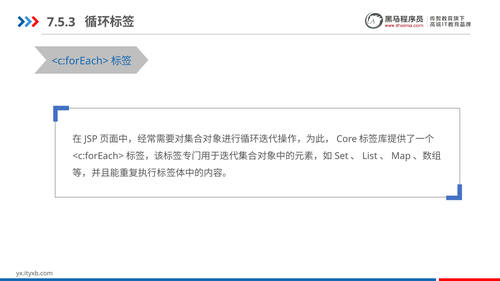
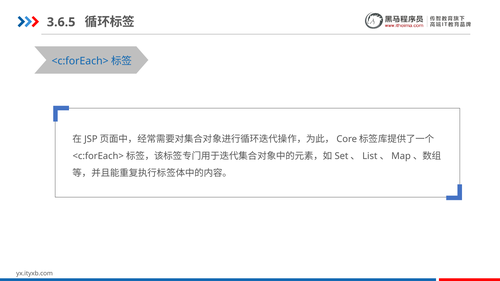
7.5.3: 7.5.3 -> 3.6.5 (61, 22)
